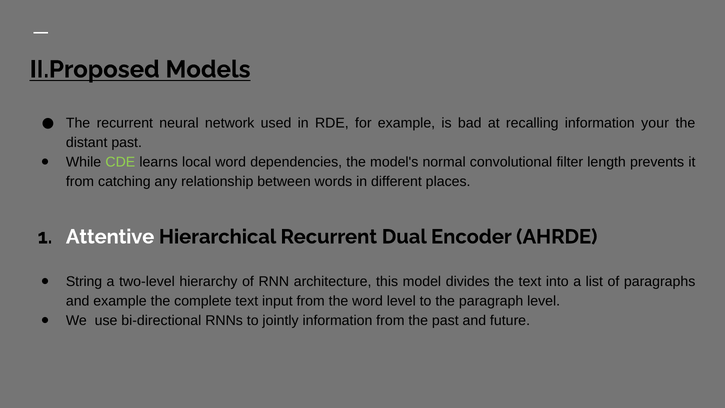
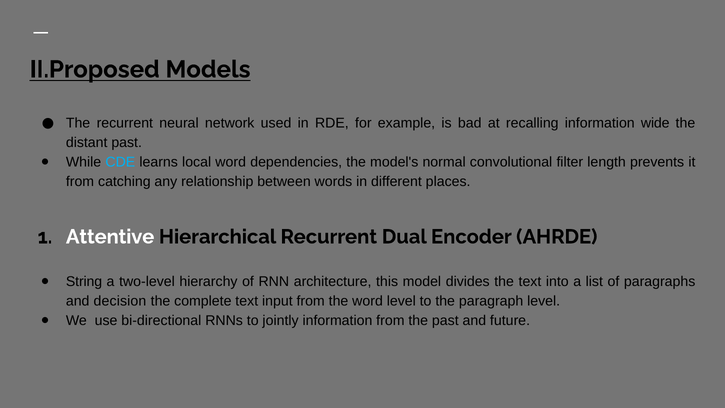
your: your -> wide (655, 123)
CDE colour: light green -> light blue (120, 162)
and example: example -> decision (120, 301)
